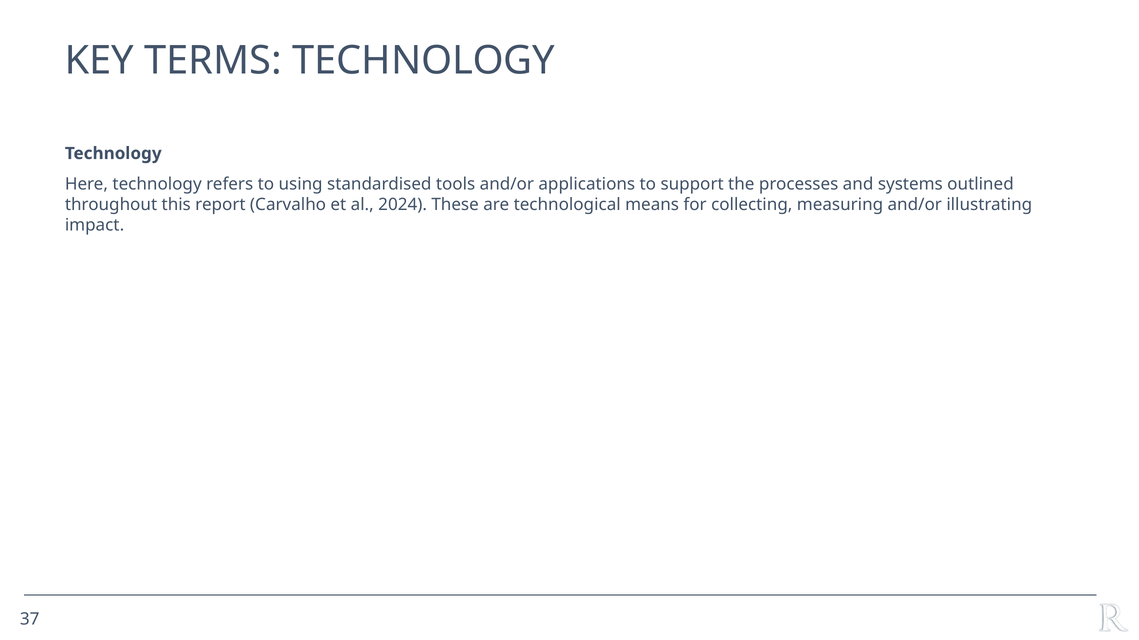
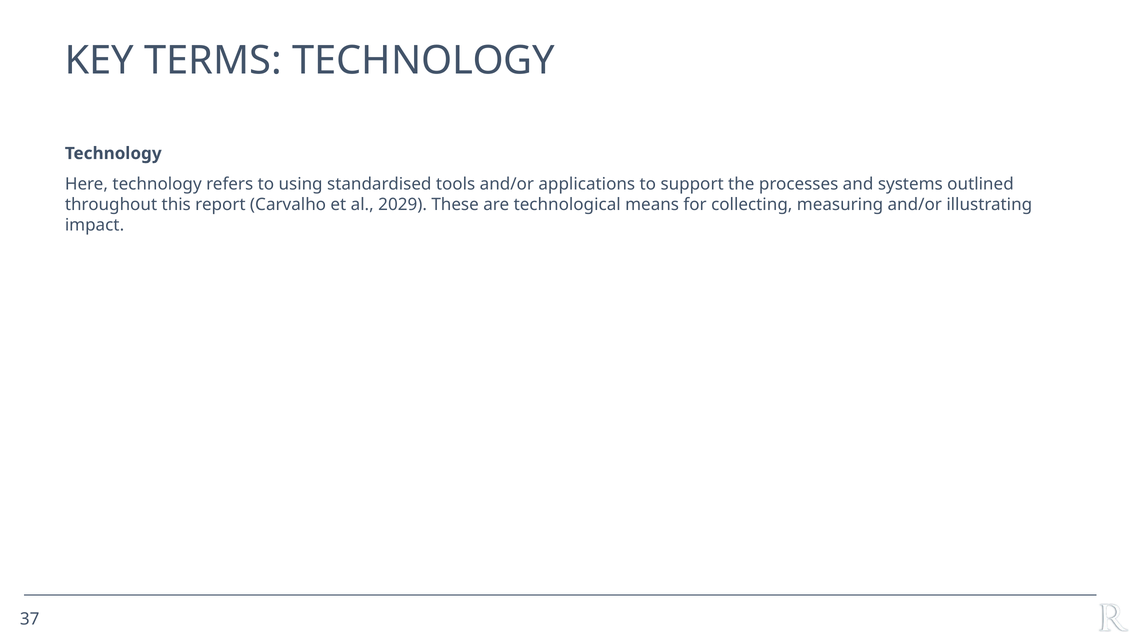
2024: 2024 -> 2029 (403, 205)
